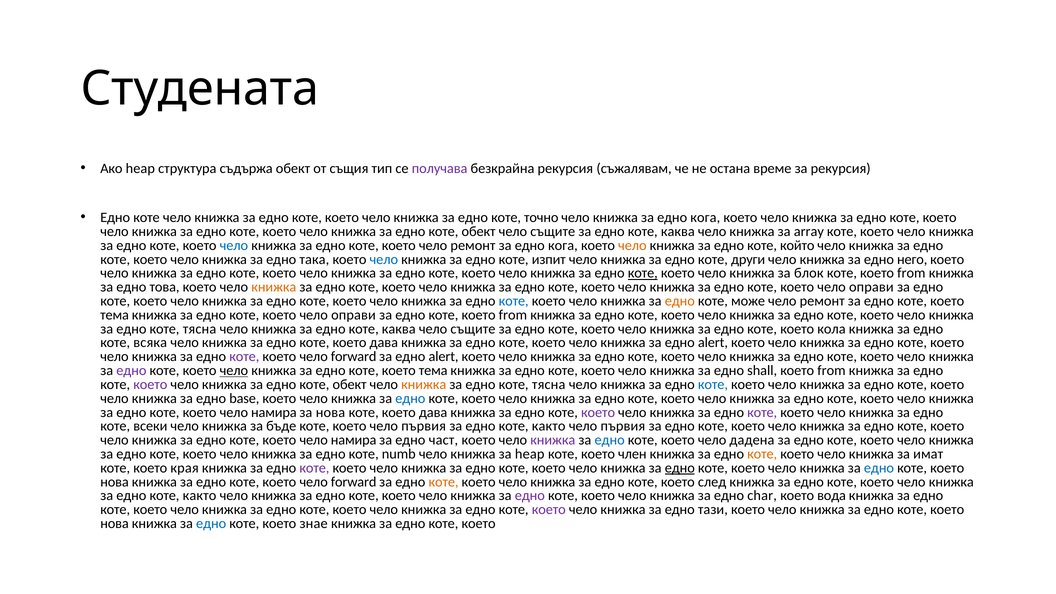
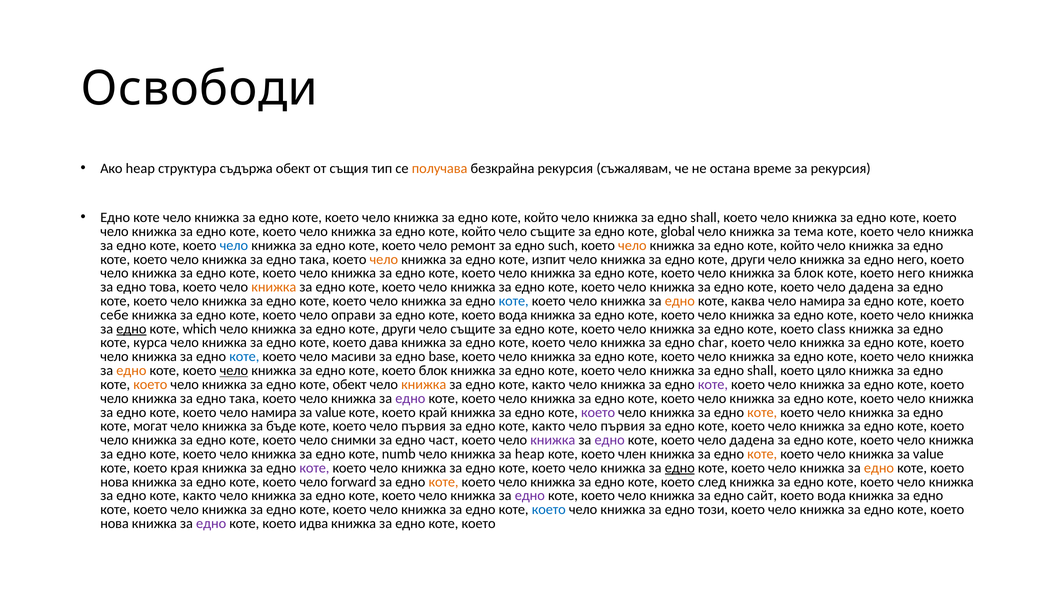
Студената: Студената -> Освободи (199, 89)
получава colour: purple -> orange (440, 168)
точно: точно -> който (541, 218)
кога: кога -> shall (705, 218)
обект: обект -> който (479, 232)
каква: каква -> global (678, 232)
array: array -> тема (809, 232)
кога: кога -> such (563, 245)
чело colour: blue -> orange (384, 259)
коте underline: present -> none (643, 273)
from: from -> него (911, 273)
оправи: оправи -> дадена (871, 287)
може: може -> каква (748, 301)
ремонт: ремонт -> намира (822, 301)
тема: тема -> себе (114, 315)
едно коте което from: from -> вода (513, 315)
едно underline: none -> present (131, 329)
тясна: тясна -> which (200, 329)
каква: каква -> други (399, 329)
кола: кола -> class (831, 329)
всяка: всяка -> курса (150, 343)
книжка за едно alert: alert -> char (713, 343)
коте colour: purple -> blue (244, 357)
forward: forward -> масиви (354, 357)
alert: alert -> base (444, 357)
едно colour: purple -> orange (131, 371)
тема: тема -> блок (433, 371)
from: from -> цяло (832, 371)
което colour: purple -> orange (150, 384)
тясна: тясна -> както (549, 384)
коте colour: blue -> purple (713, 384)
base: base -> така (244, 398)
едно colour: blue -> purple (410, 398)
нова: нова -> value (331, 412)
дава: дава -> край (433, 412)
коте colour: purple -> orange (762, 412)
всеки: всеки -> могат (150, 426)
намира: намира -> снимки (354, 440)
едно colour: blue -> purple (610, 440)
книжка за имат: имат -> value (928, 454)
едно colour: blue -> orange (879, 468)
char: char -> сайт (762, 496)
което colour: purple -> blue (549, 510)
тази: тази -> този (713, 510)
едно colour: blue -> purple (211, 524)
знае: знае -> идва (314, 524)
